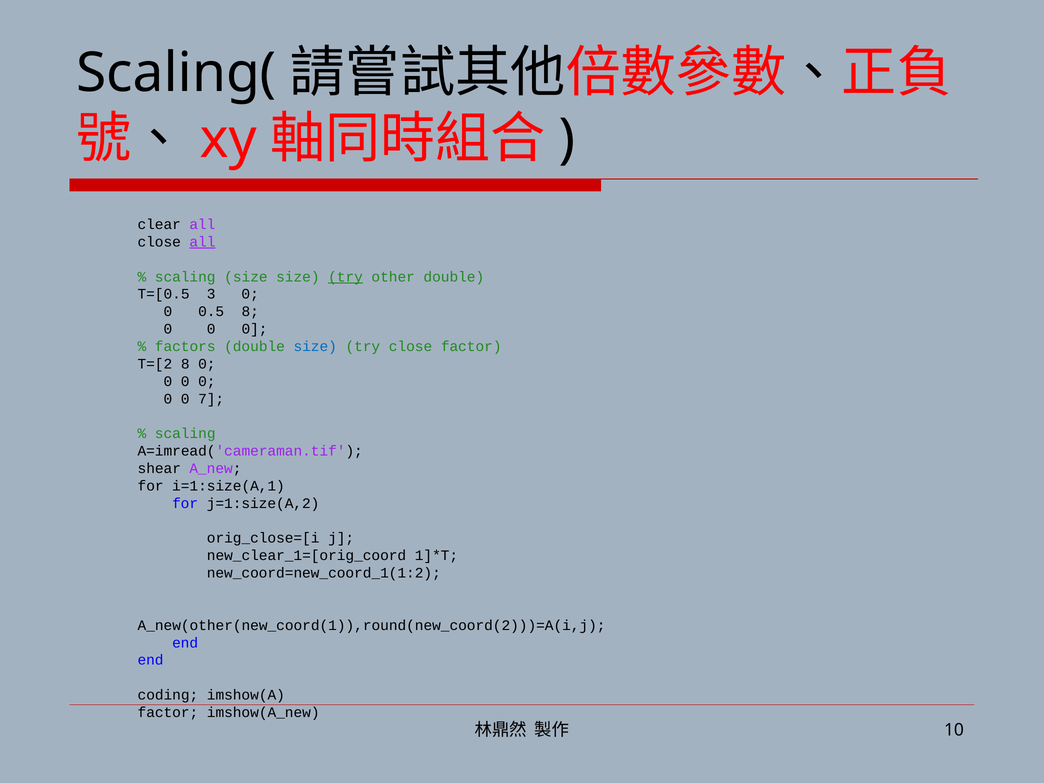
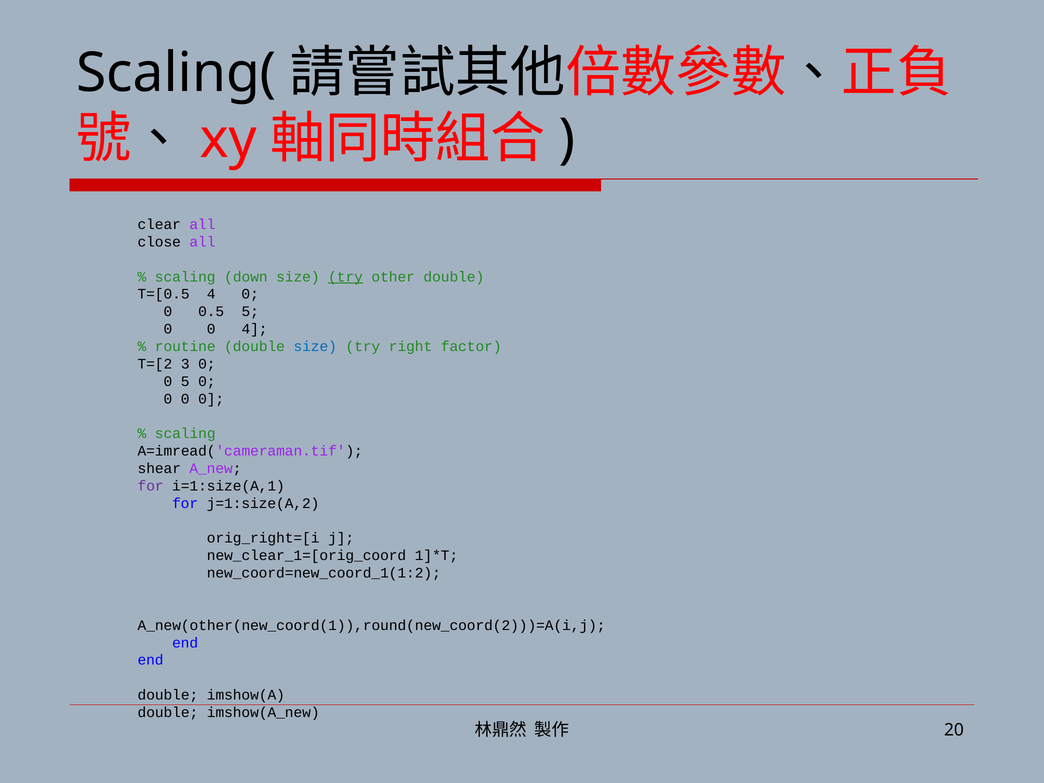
all underline: present -> none (202, 242)
scaling size: size -> down (246, 277)
T=[0.5 3: 3 -> 4 (211, 294)
0.5 8: 8 -> 5 (250, 312)
0: 0 -> 4 (255, 329)
factors: factors -> routine (185, 346)
try close: close -> right (411, 346)
T=[2 8: 8 -> 3 (185, 364)
0: 0 -> 5 (185, 381)
7: 7 -> 0 (211, 399)
for colour: black -> purple (151, 486)
orig_close=[i: orig_close=[i -> orig_right=[i (263, 538)
coding: coding -> double (168, 695)
factor: factor -> double (168, 712)
10: 10 -> 20 (954, 730)
